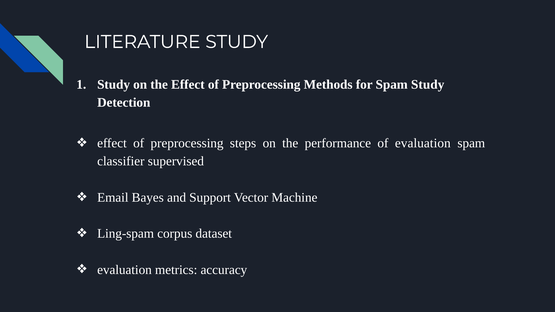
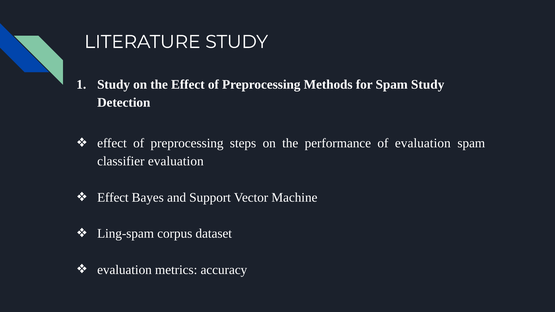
classifier supervised: supervised -> evaluation (176, 161)
Email: Email -> Effect (113, 198)
